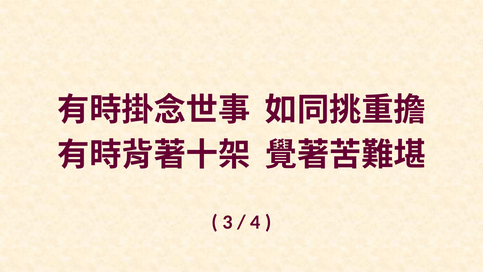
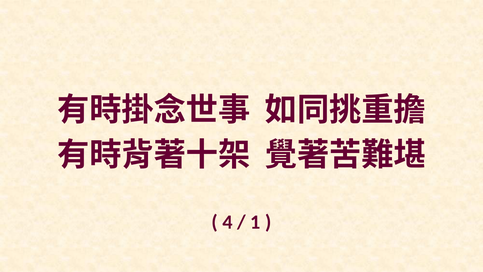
3: 3 -> 4 (228, 222)
4: 4 -> 1 (255, 222)
